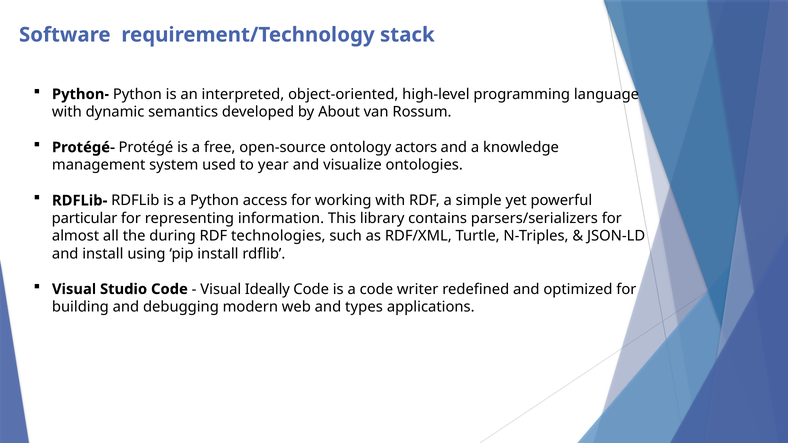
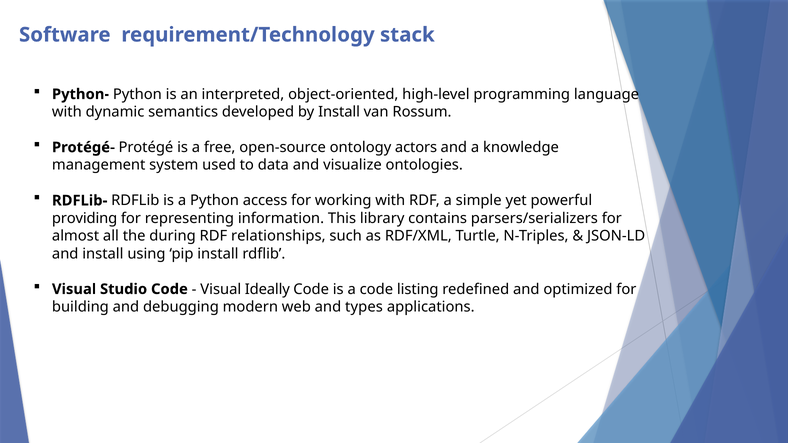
by About: About -> Install (339, 112)
year: year -> data (273, 165)
particular: particular -> providing (85, 218)
technologies: technologies -> relationships (278, 236)
writer: writer -> listing (418, 289)
